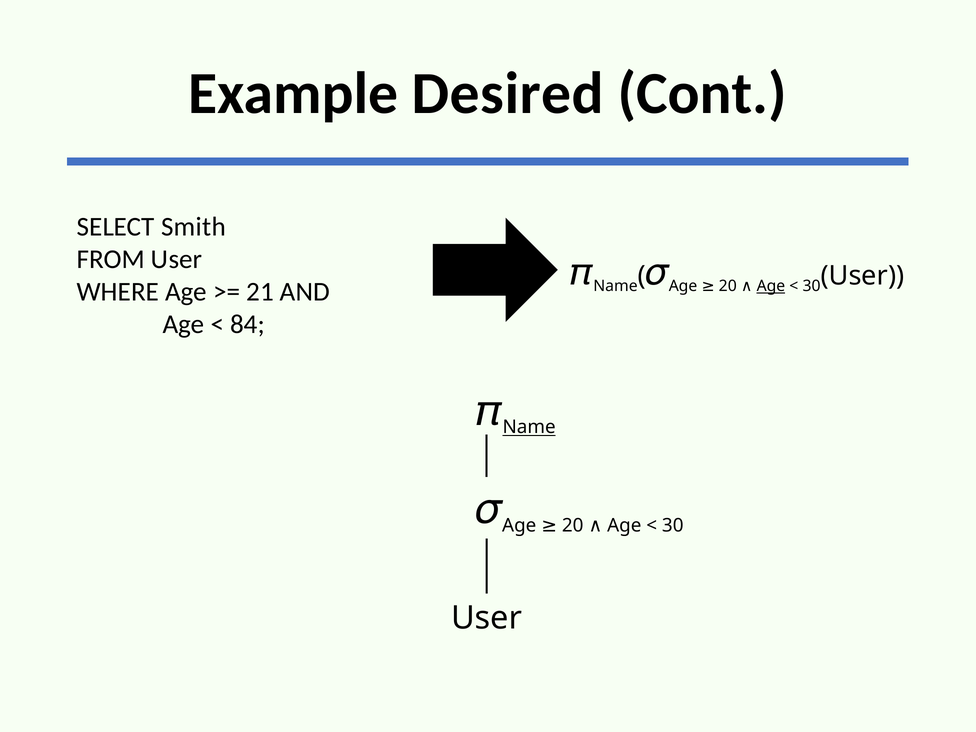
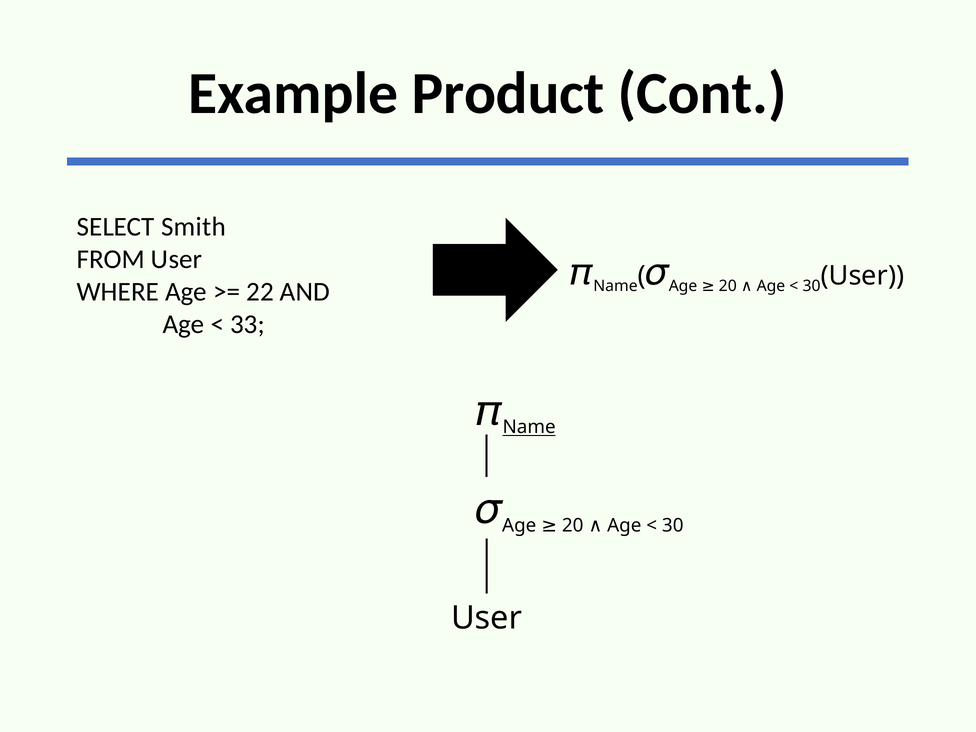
Desired: Desired -> Product (508, 94)
Age underline: present -> none (771, 286)
21: 21 -> 22 (260, 292)
84: 84 -> 33 (248, 324)
